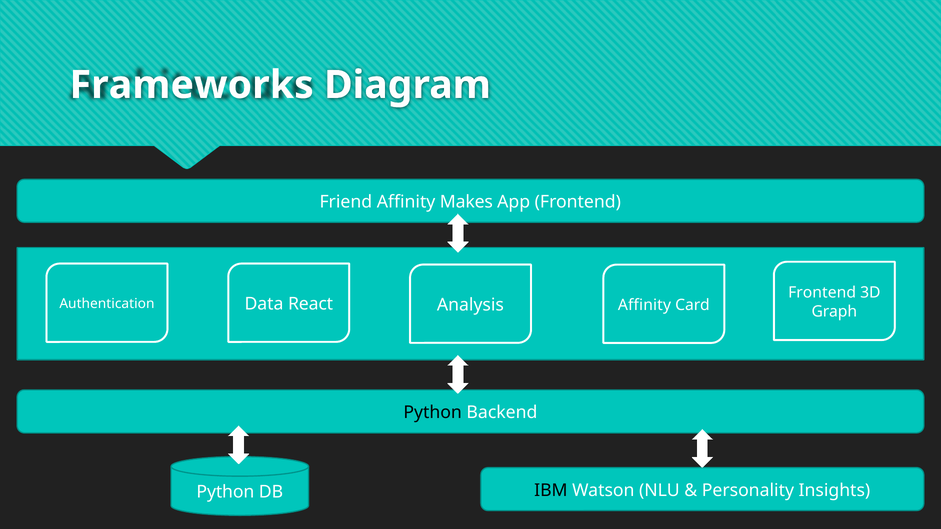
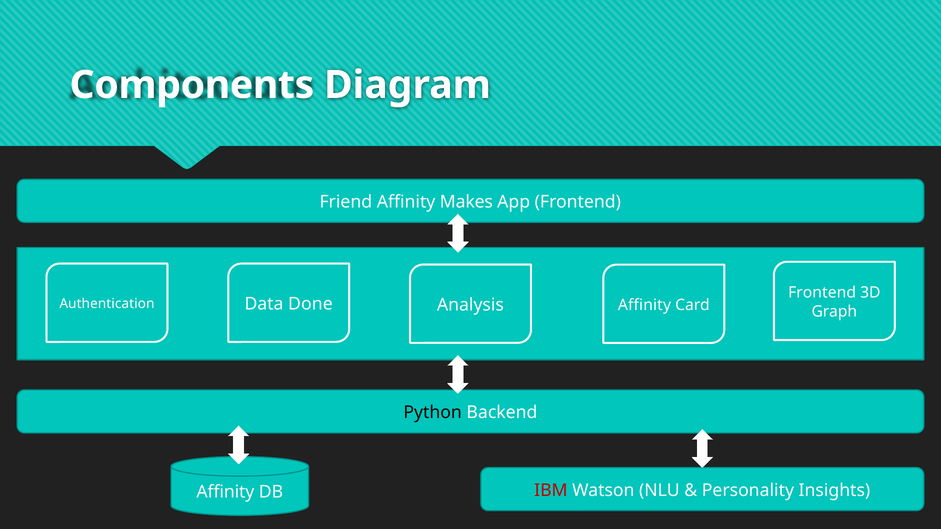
Frameworks: Frameworks -> Components (192, 85)
React: React -> Done (310, 304)
IBM colour: black -> red (551, 491)
Python: Python -> Affinity (225, 492)
